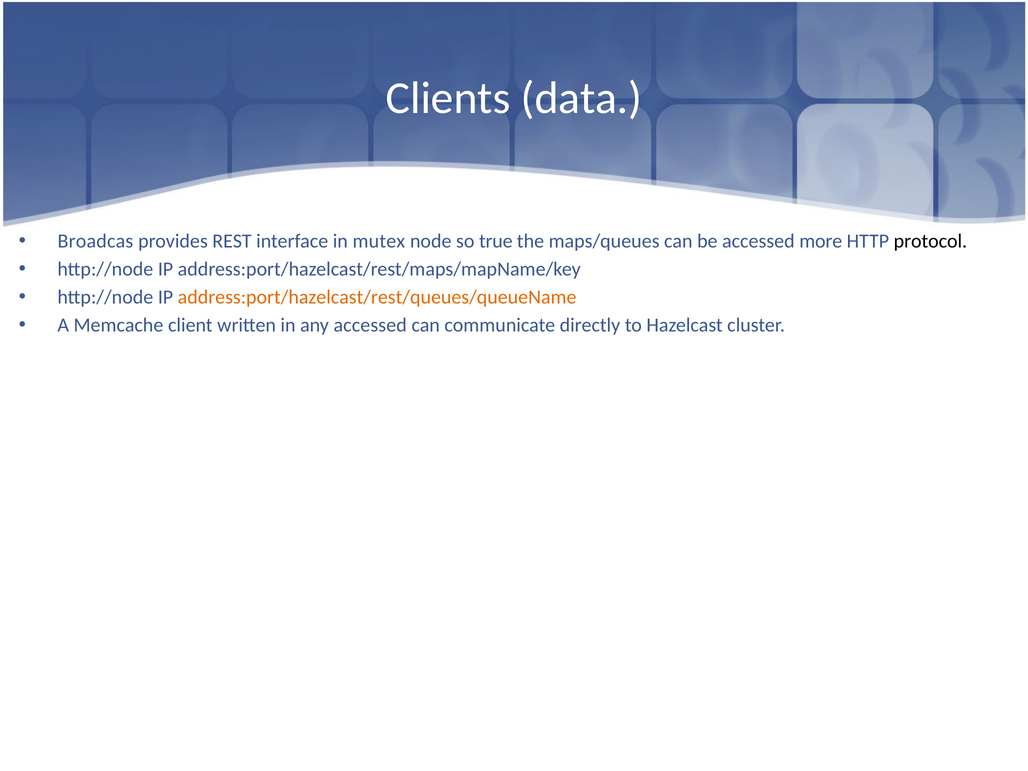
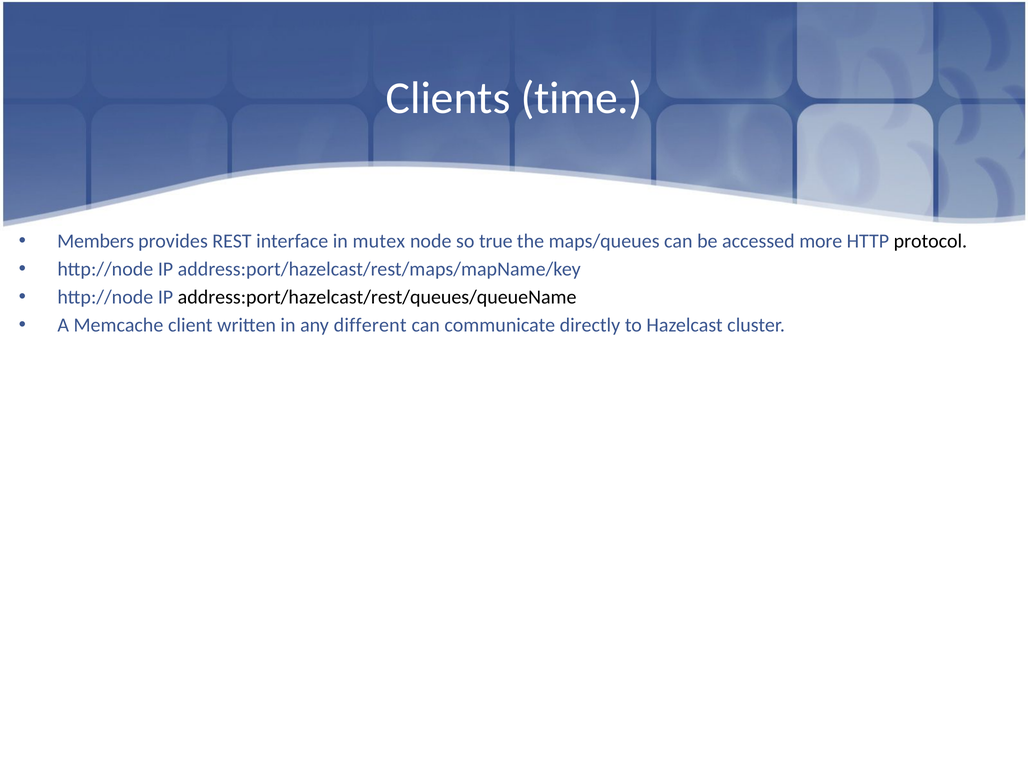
data: data -> time (582, 98)
Broadcas: Broadcas -> Members (96, 241)
address:port/hazelcast/rest/queues/queueName colour: orange -> black (377, 297)
any accessed: accessed -> different (370, 325)
